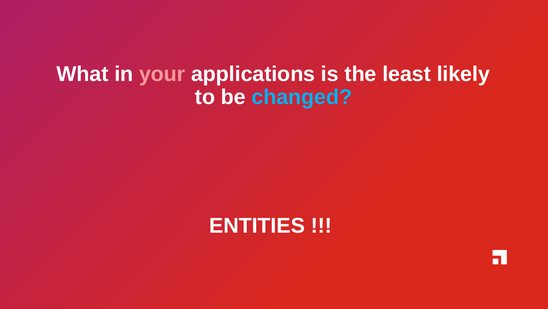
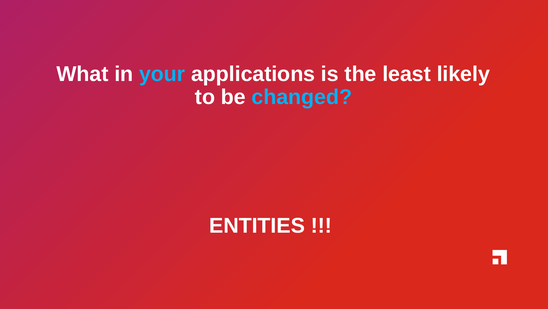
your colour: pink -> light blue (162, 74)
